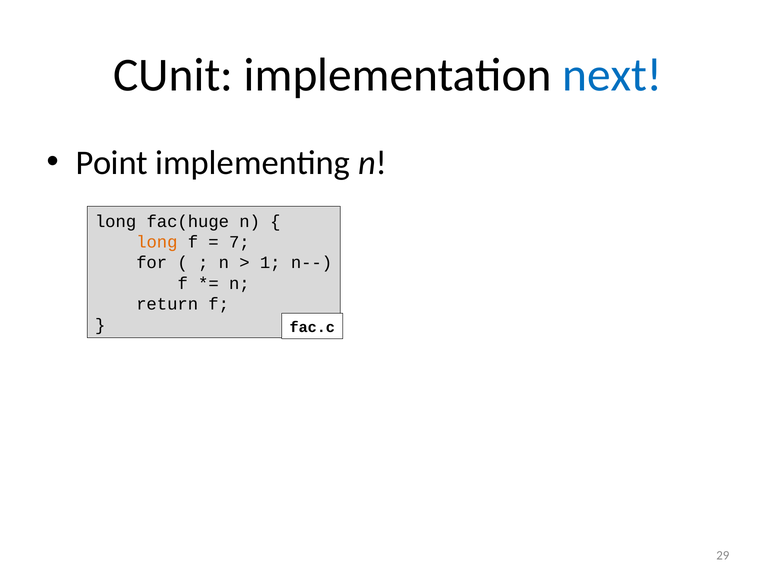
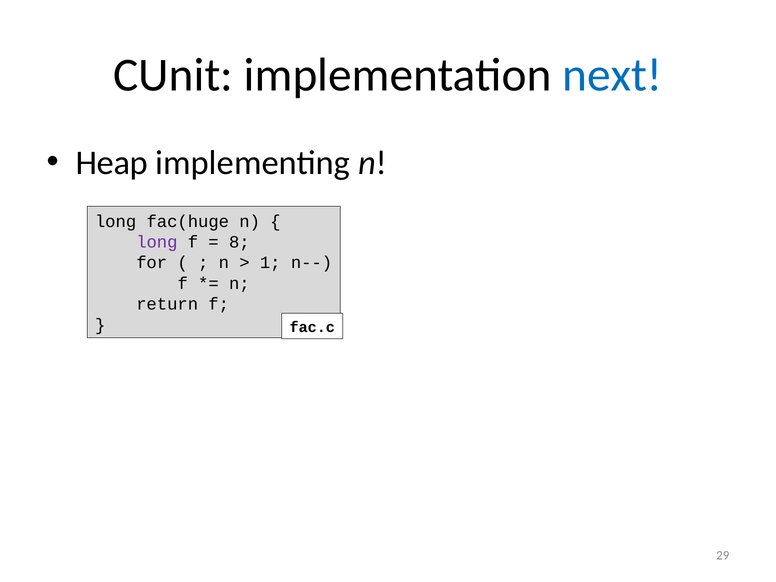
Point: Point -> Heap (112, 163)
long colour: orange -> purple (157, 242)
7: 7 -> 8 (239, 242)
